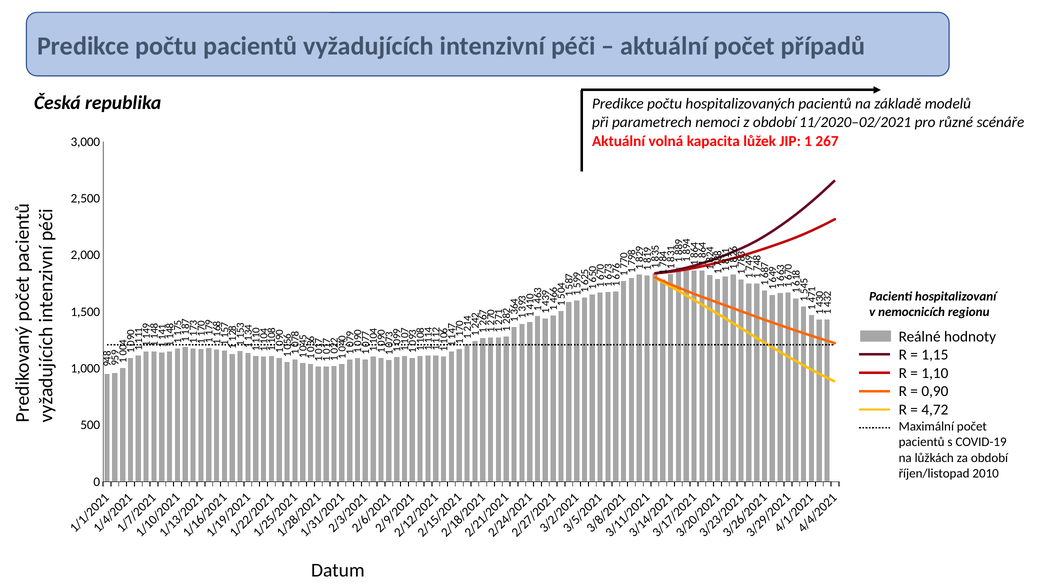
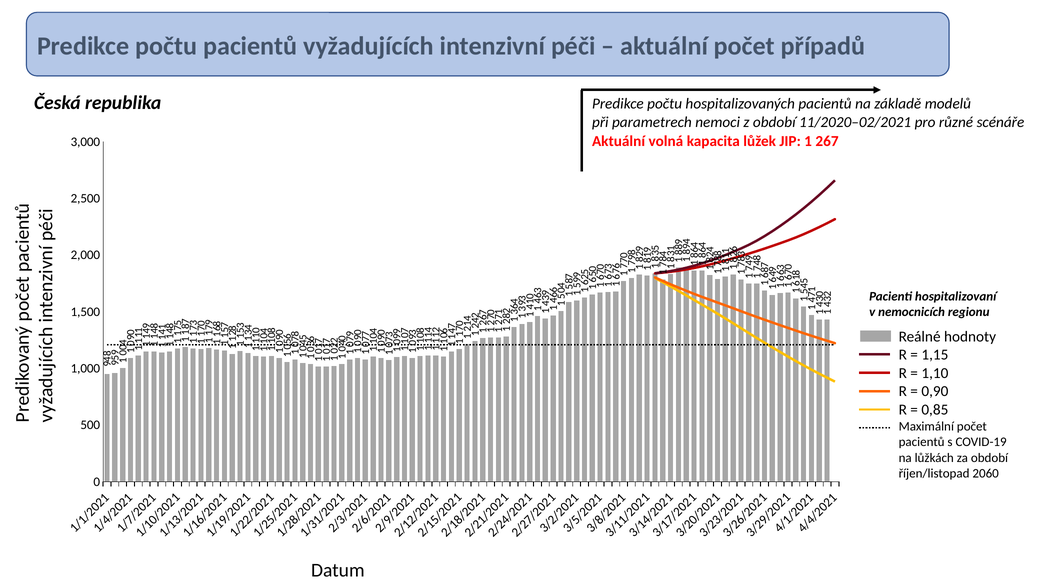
4,72: 4,72 -> 0,85 (935, 409)
2010: 2010 -> 2060 (986, 473)
